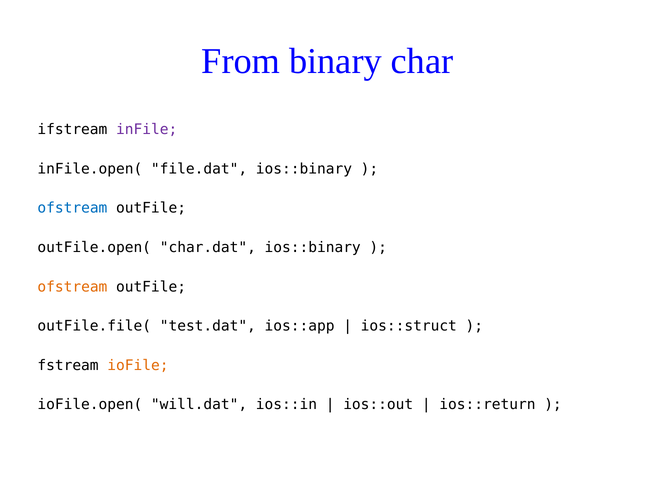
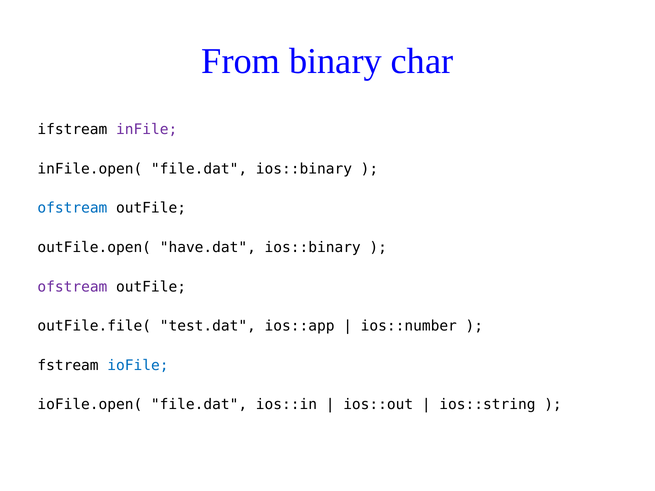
char.dat: char.dat -> have.dat (208, 248)
ofstream colour: orange -> purple (72, 287)
ios::struct: ios::struct -> ios::number (409, 326)
ioFile colour: orange -> blue (138, 365)
ioFile.open( will.dat: will.dat -> file.dat (199, 405)
ios::return: ios::return -> ios::string (487, 405)
